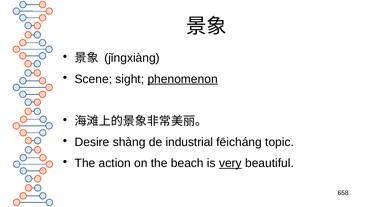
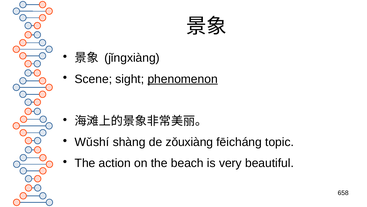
Desire: Desire -> Wǔshí (92, 142)
industrial: industrial -> zǒuxiàng (189, 142)
very underline: present -> none (230, 163)
